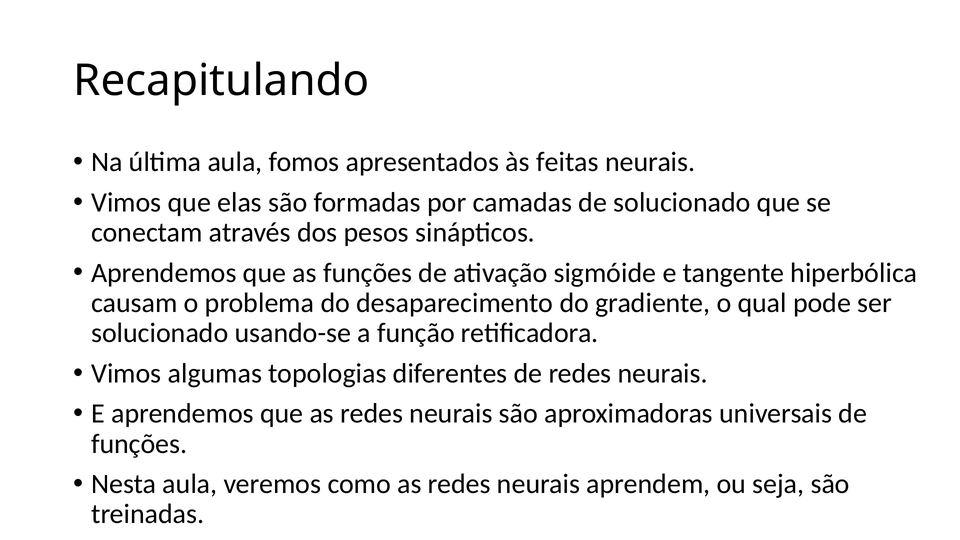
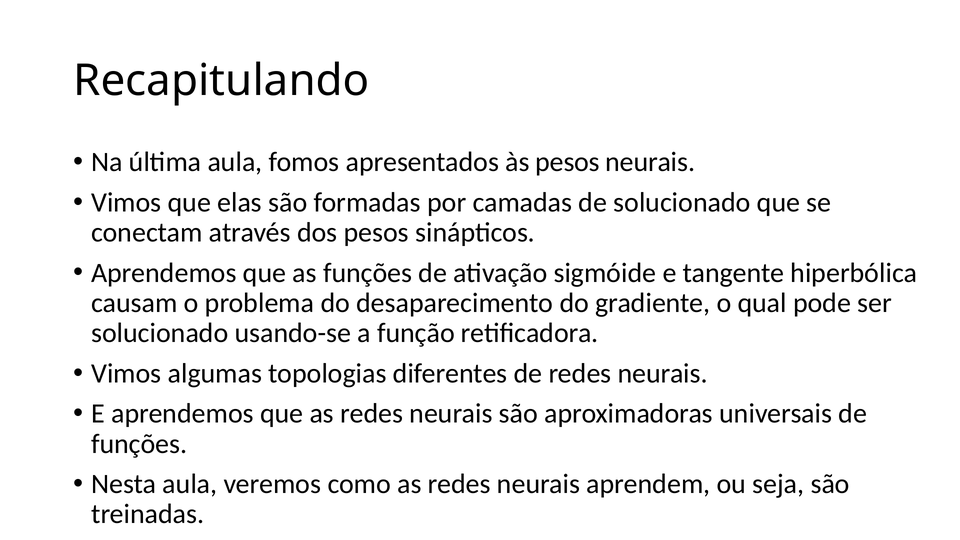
às feitas: feitas -> pesos (568, 162)
